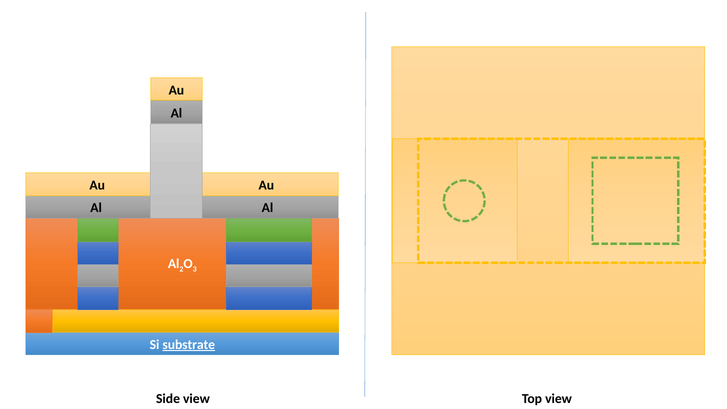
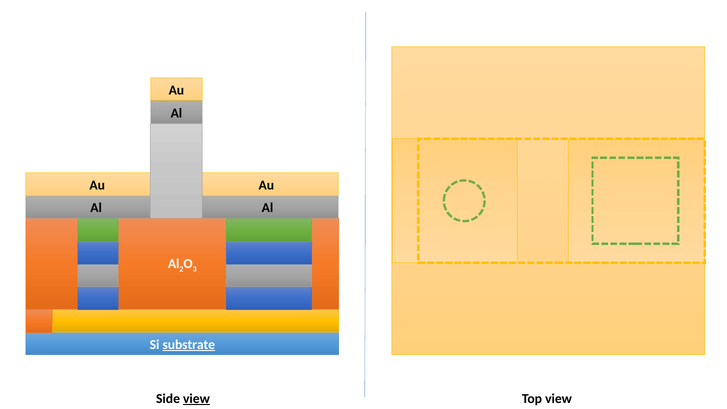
view underline: none -> present (196, 399)
